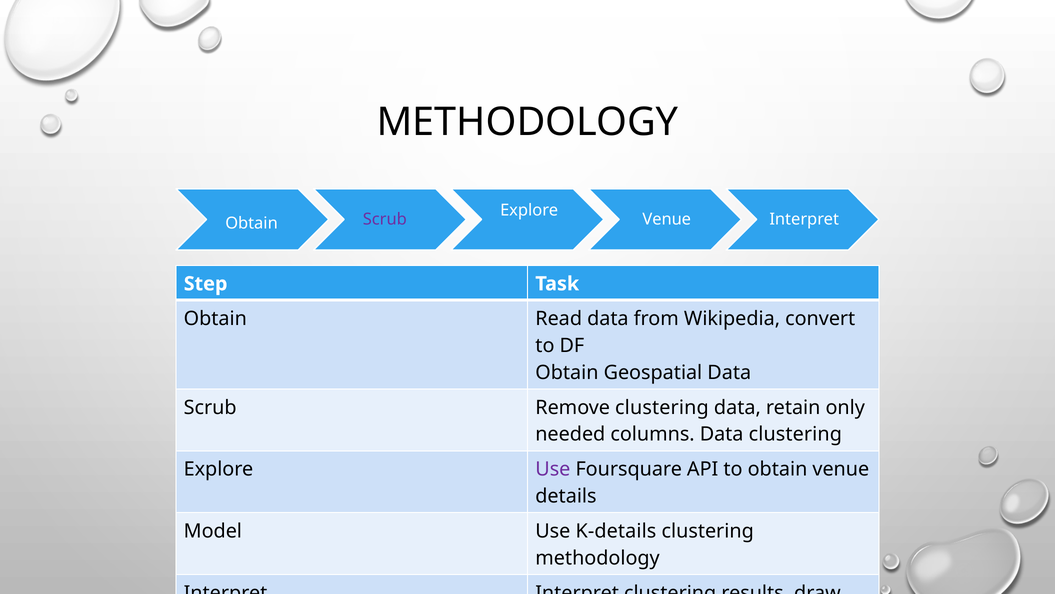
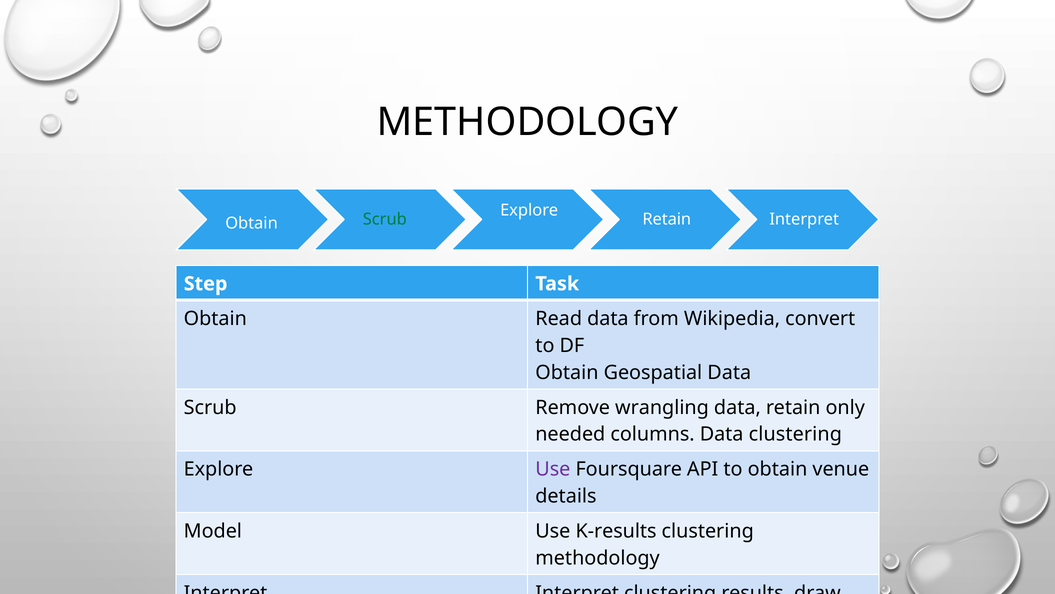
Venue: Venue -> Retain (667, 219)
Scrub colour: purple -> green (385, 219)
Remove clustering: clustering -> wrangling (662, 407)
K-details: K-details -> K-results (616, 531)
